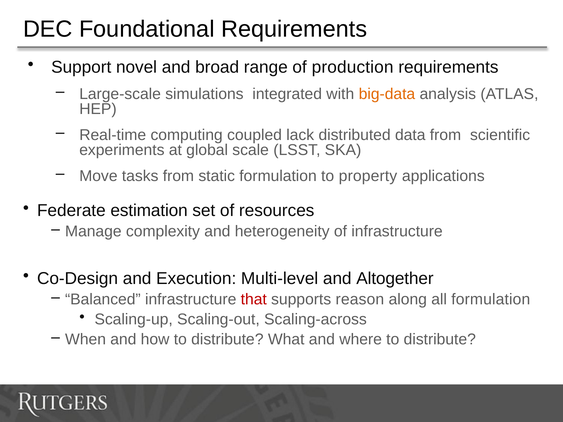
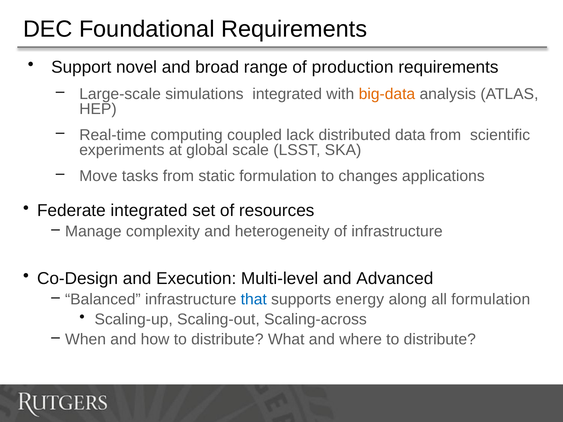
property: property -> changes (368, 176)
Federate estimation: estimation -> integrated (149, 211)
Altogether: Altogether -> Advanced (395, 279)
that colour: red -> blue (254, 300)
reason: reason -> energy (360, 300)
